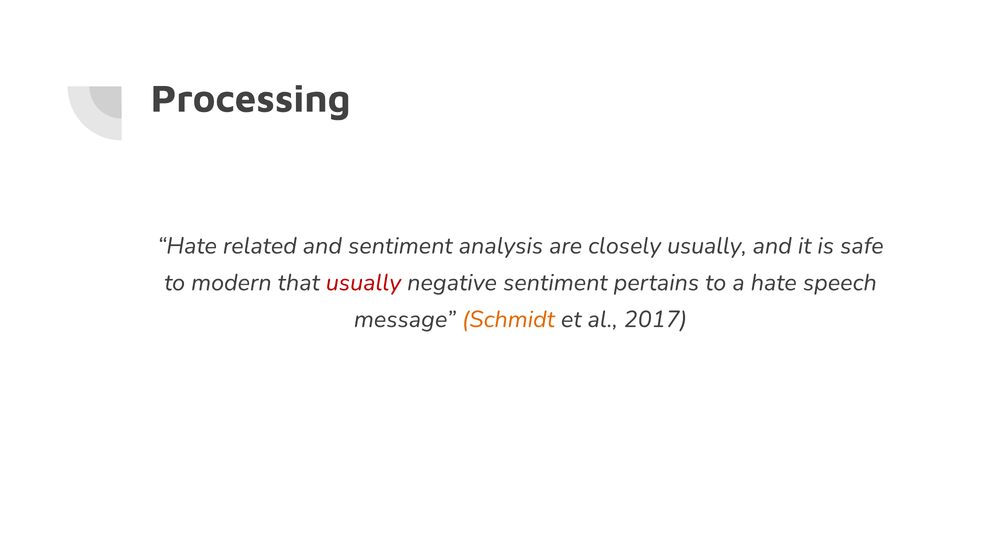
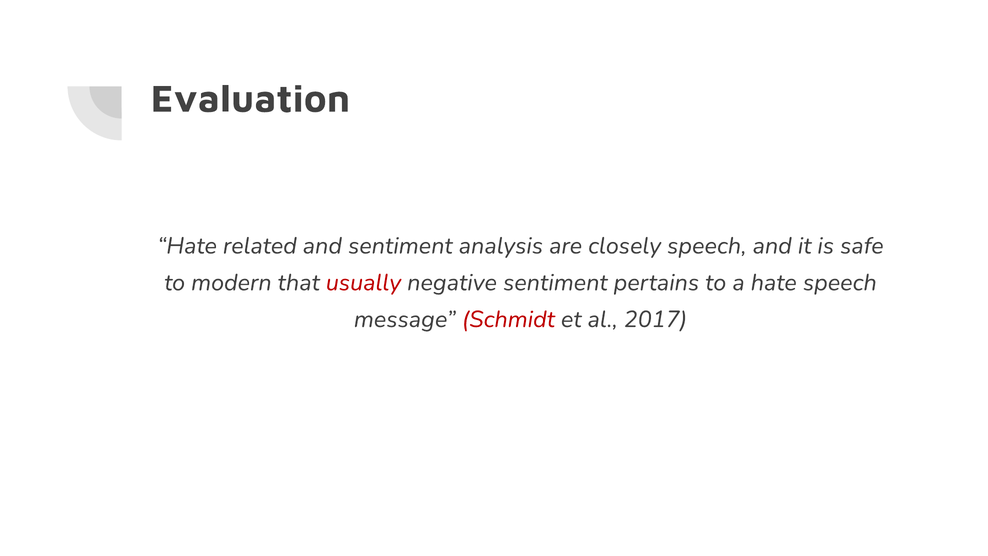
Processing: Processing -> Evaluation (250, 99)
closely usually: usually -> speech (707, 246)
Schmidt colour: orange -> red (508, 319)
